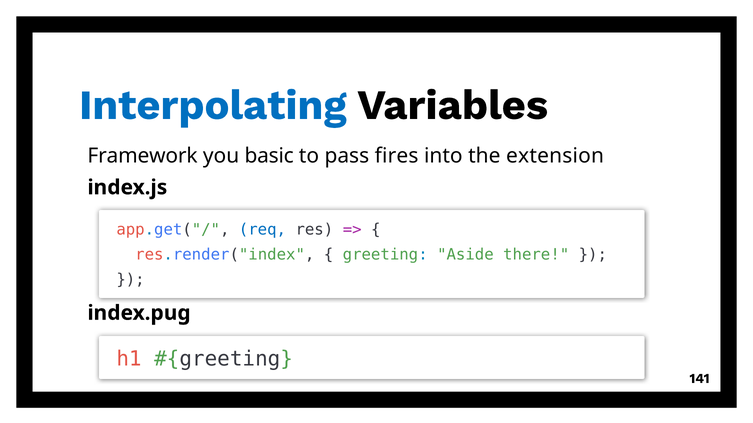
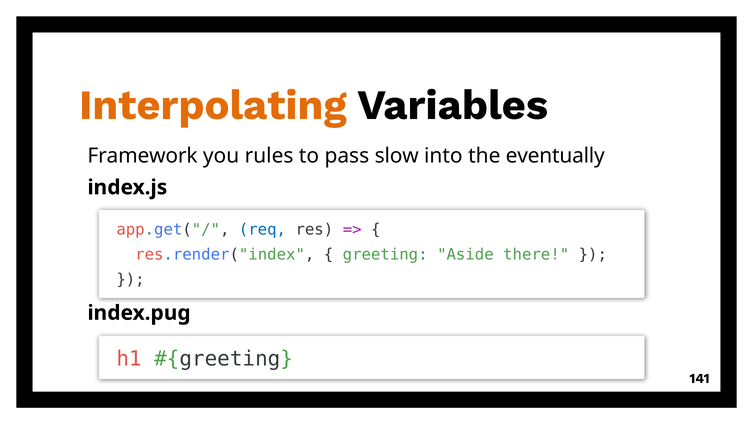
Interpolating colour: blue -> orange (213, 105)
basic: basic -> rules (269, 156)
fires: fires -> slow (397, 156)
extension: extension -> eventually (555, 156)
